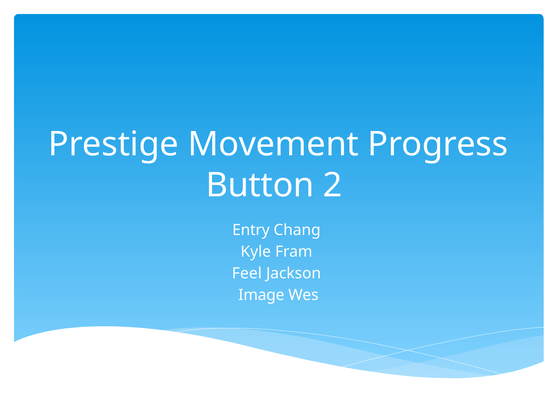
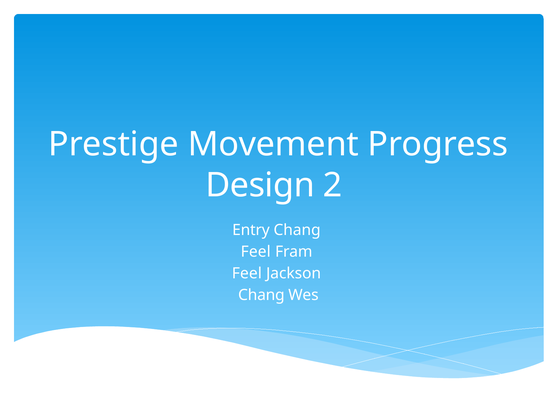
Button: Button -> Design (260, 185)
Kyle: Kyle -> Feel (256, 251)
Image: Image -> Chang (261, 295)
